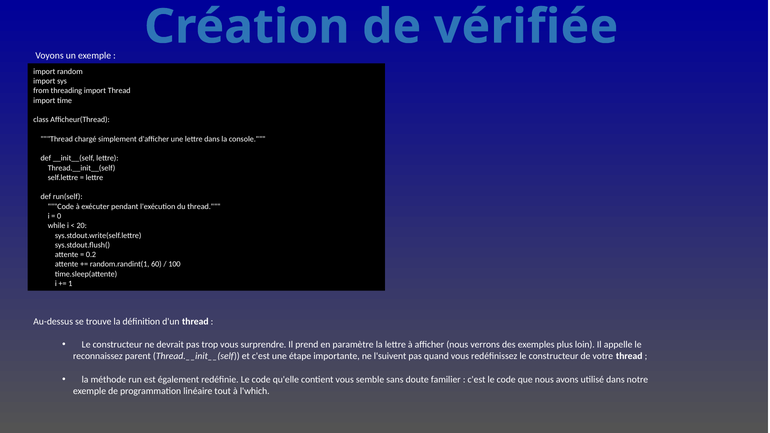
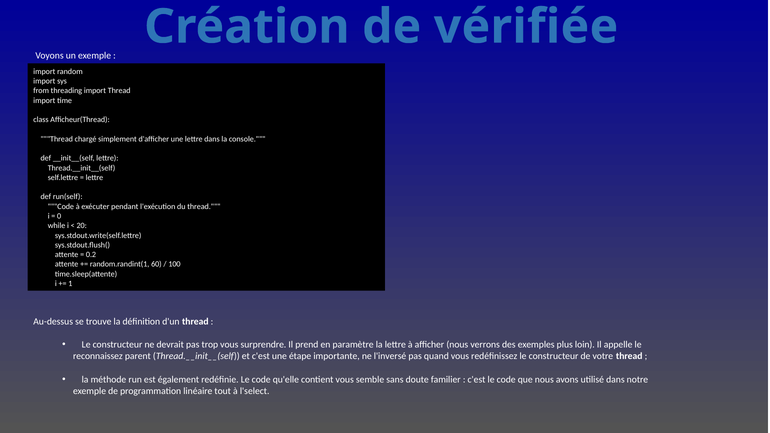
l'suivent: l'suivent -> l'inversé (390, 356)
l'which: l'which -> l'select (255, 391)
